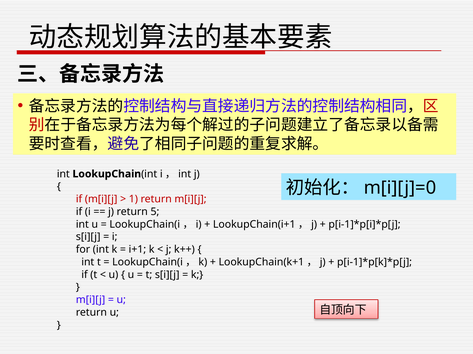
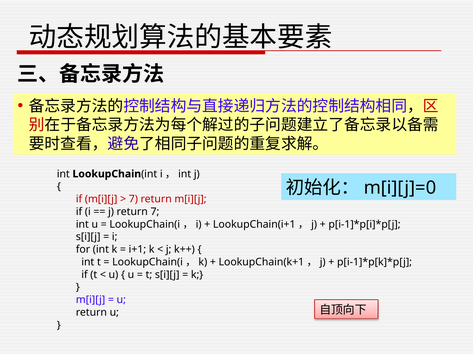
1: 1 -> 7 (133, 200)
return 5: 5 -> 7 (155, 212)
